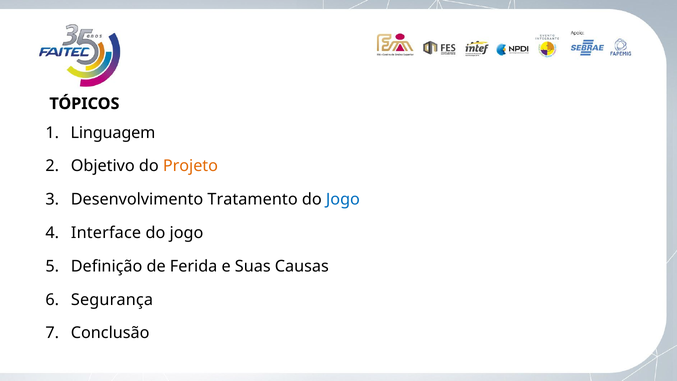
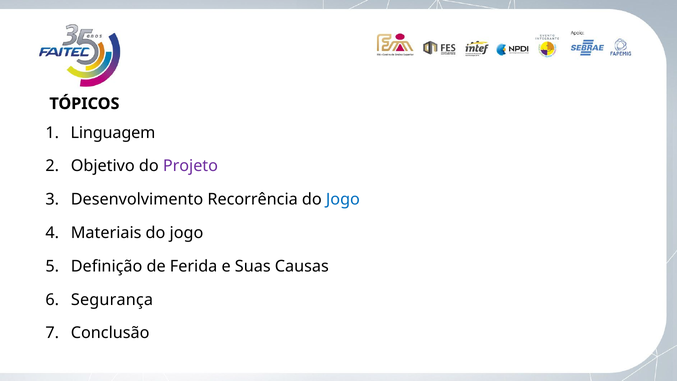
Projeto colour: orange -> purple (190, 166)
Tratamento: Tratamento -> Recorrência (253, 199)
Interface: Interface -> Materiais (106, 233)
